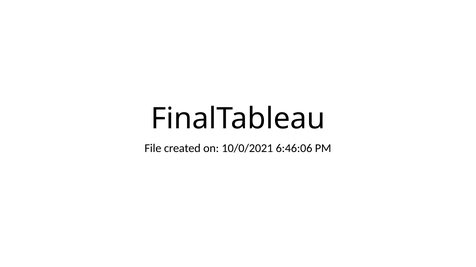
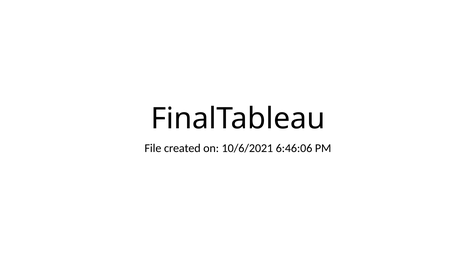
10/0/2021: 10/0/2021 -> 10/6/2021 (247, 149)
